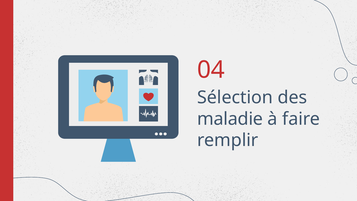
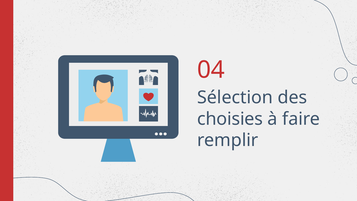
maladie: maladie -> choisies (230, 119)
